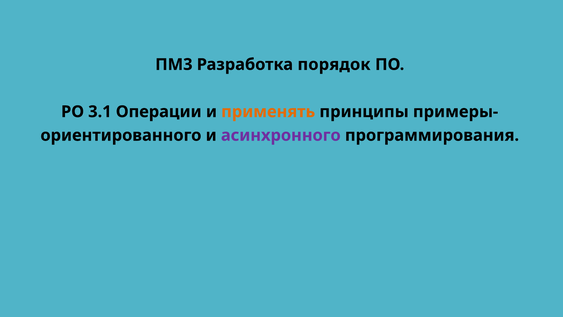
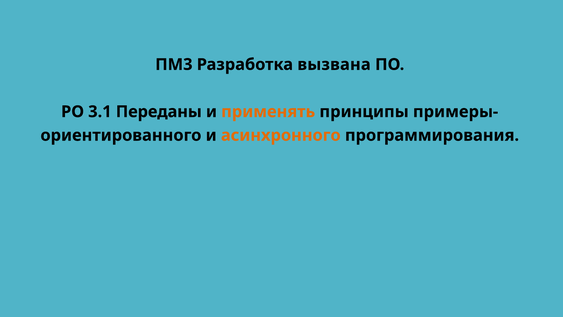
порядок: порядок -> вызвана (334, 64)
Операции: Операции -> Переданы (159, 112)
асинхронного colour: purple -> orange (281, 135)
